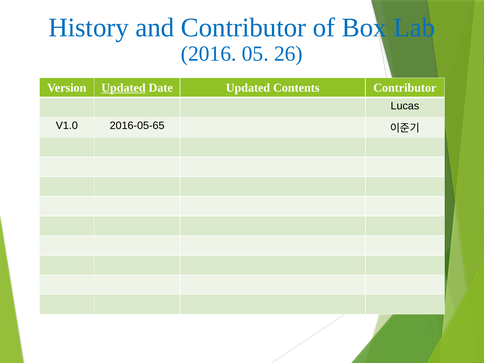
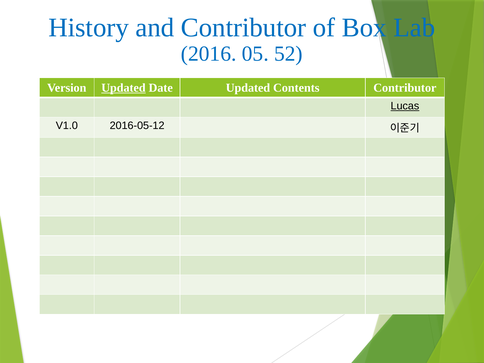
26: 26 -> 52 (288, 54)
Lucas underline: none -> present (405, 106)
2016-05-65: 2016-05-65 -> 2016-05-12 (137, 126)
